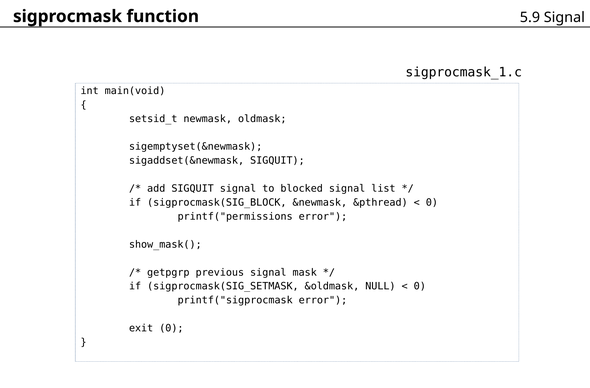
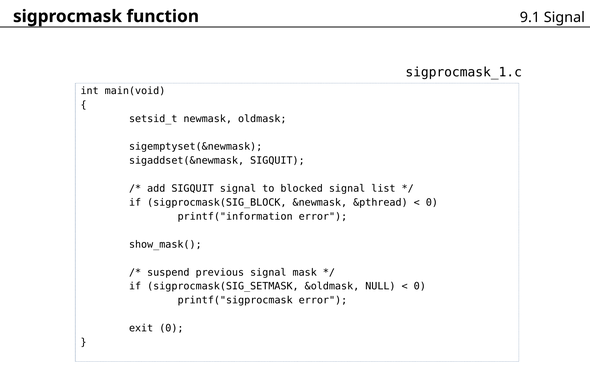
5.9: 5.9 -> 9.1 (530, 17)
printf("permissions: printf("permissions -> printf("information (235, 216)
getpgrp: getpgrp -> suspend (168, 272)
